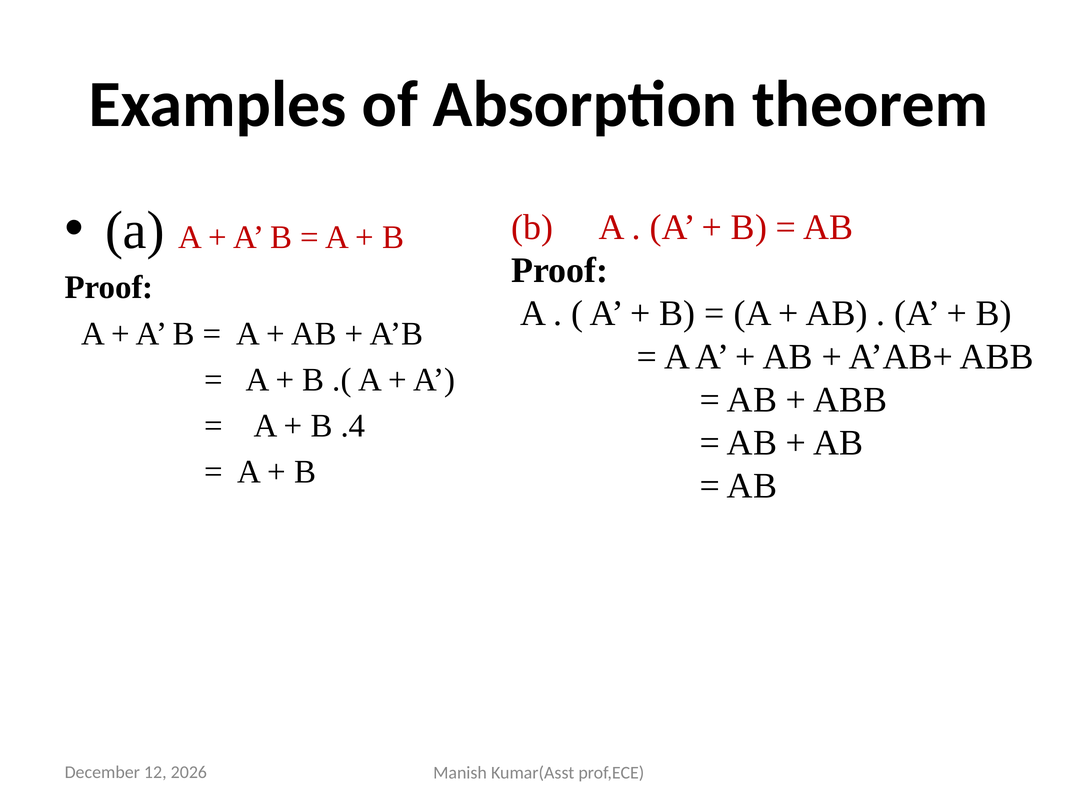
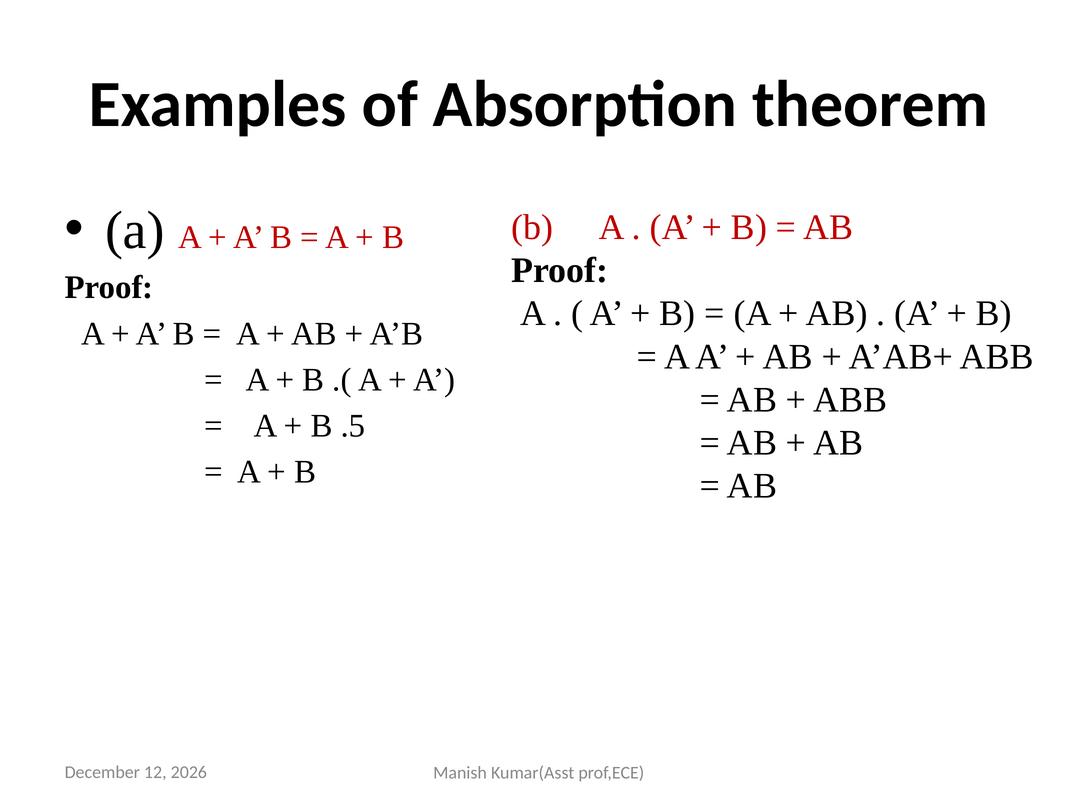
.4: .4 -> .5 (353, 426)
